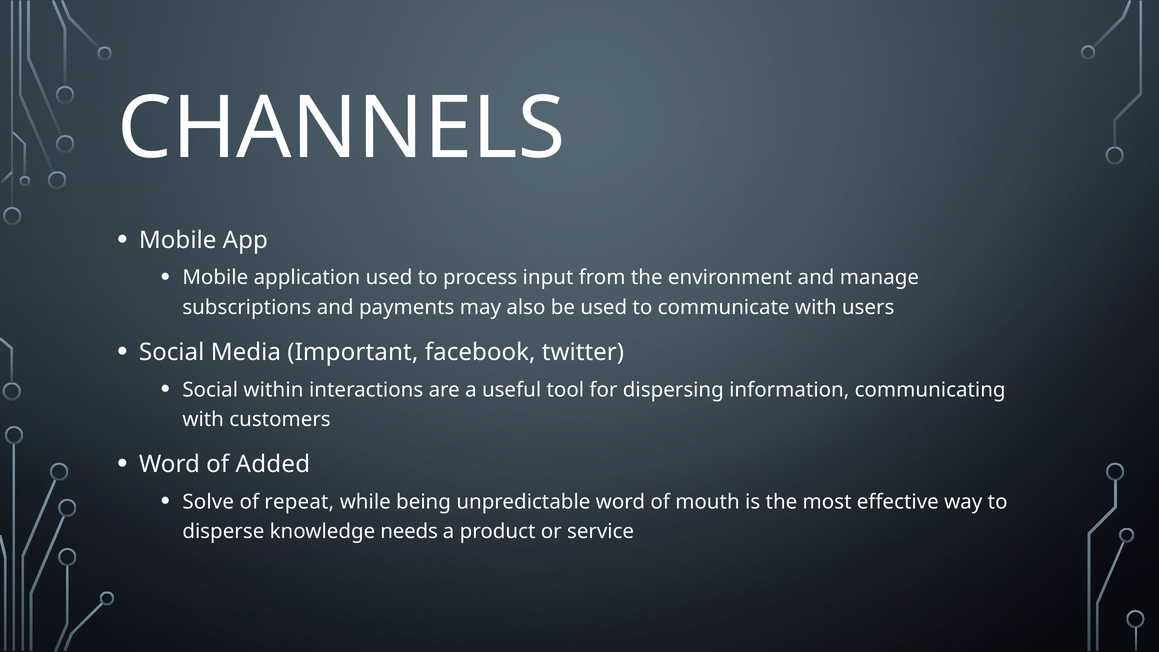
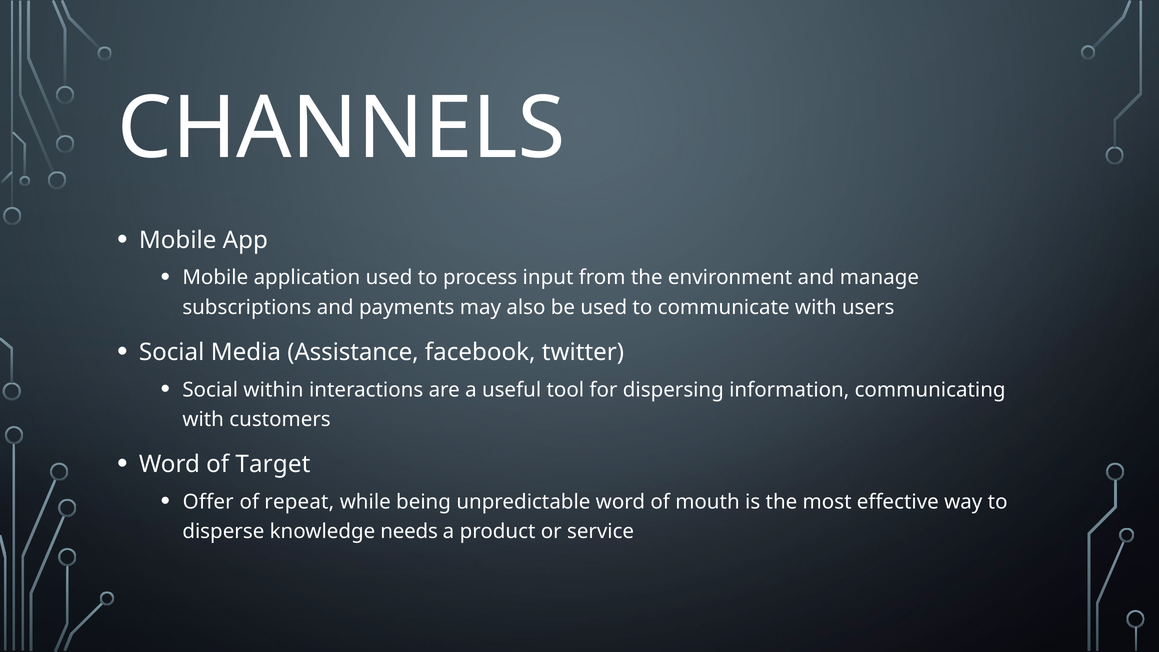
Important: Important -> Assistance (353, 352)
Added: Added -> Target (273, 464)
Solve: Solve -> Offer (208, 502)
